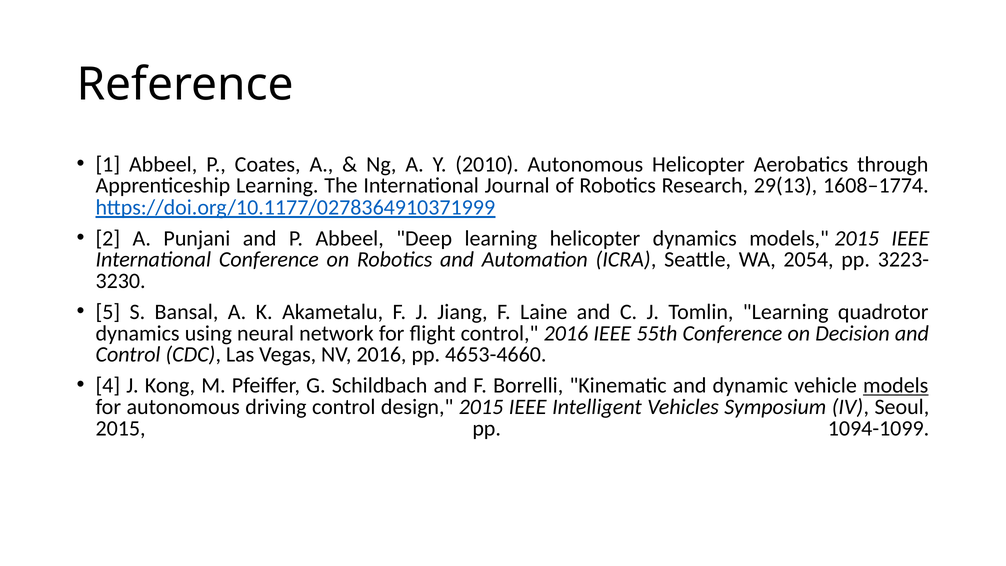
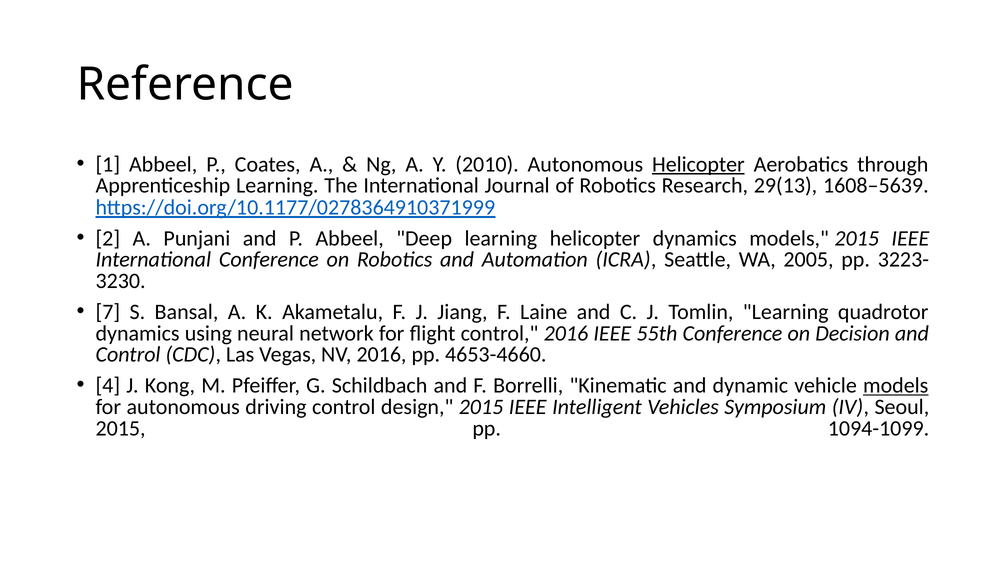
Helicopter underline: none -> present (698, 164)
1608–1774: 1608–1774 -> 1608–5639 (876, 186)
2054: 2054 -> 2005 (808, 260)
5: 5 -> 7 (108, 312)
